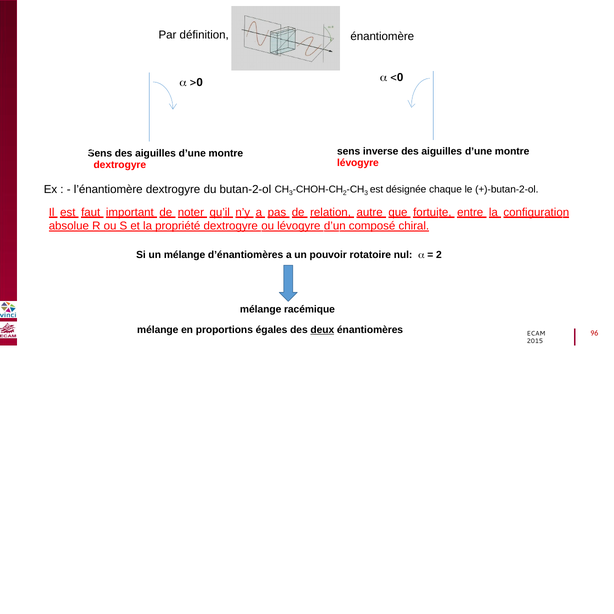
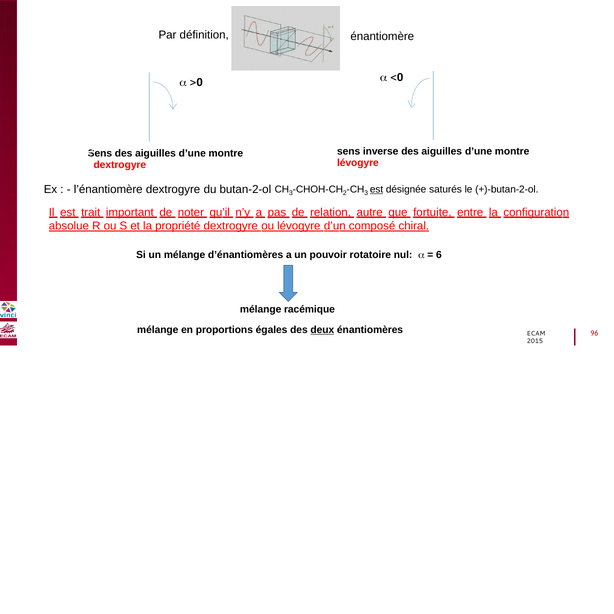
est underline: none -> present (377, 189)
chaque: chaque -> saturés (446, 189)
faut: faut -> trait (91, 212)
2: 2 -> 6 (439, 255)
